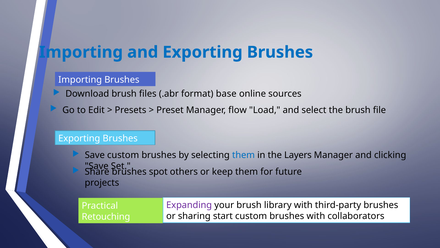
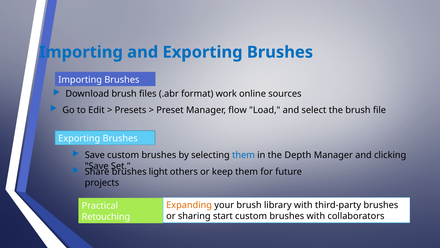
base: base -> work (226, 94)
Layers: Layers -> Depth (298, 155)
spot: spot -> light (158, 172)
Expanding colour: purple -> orange (189, 205)
